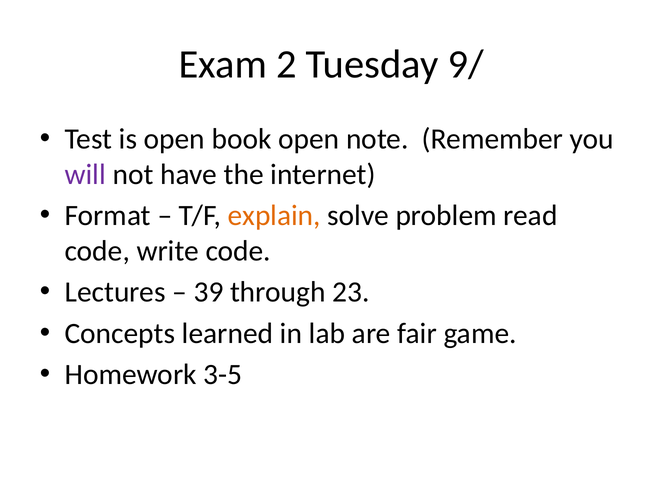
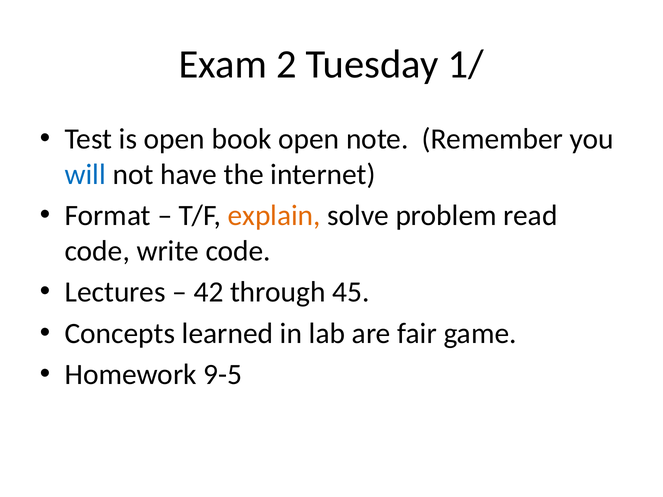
9/: 9/ -> 1/ (466, 64)
will colour: purple -> blue (85, 174)
39: 39 -> 42 (209, 292)
23: 23 -> 45 (351, 292)
3-5: 3-5 -> 9-5 (223, 375)
